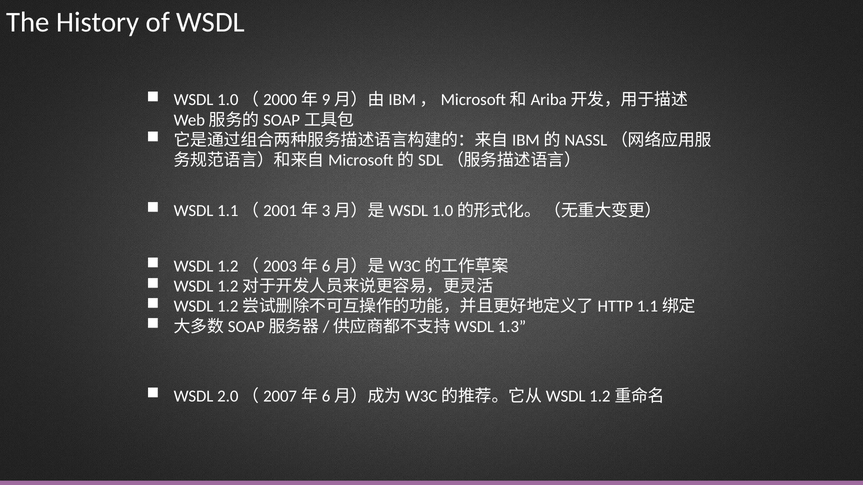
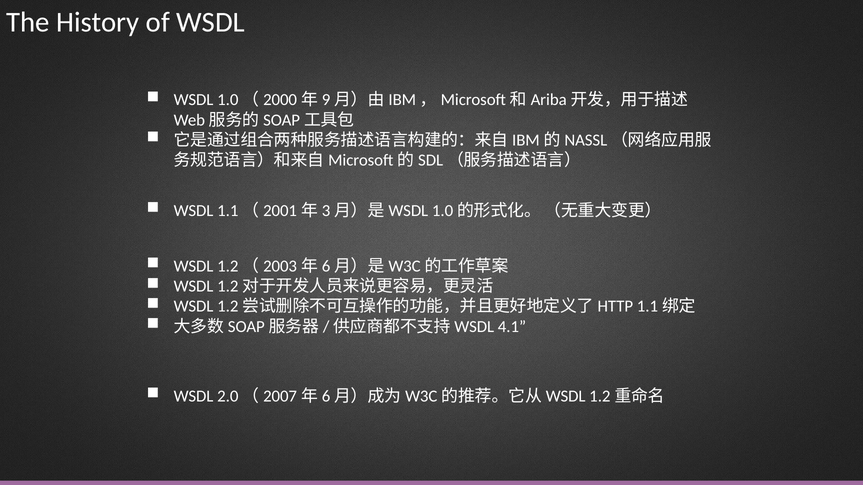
1.3: 1.3 -> 4.1 (512, 327)
